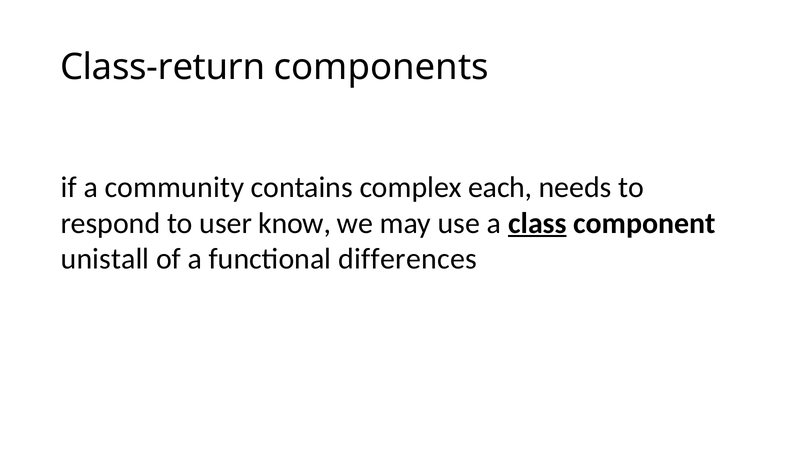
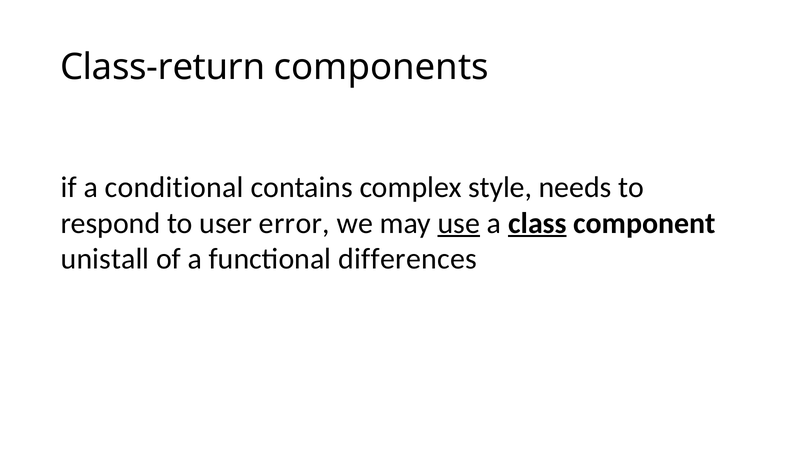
community: community -> conditional (174, 187)
each: each -> style (500, 187)
know: know -> error (294, 223)
use underline: none -> present (459, 223)
